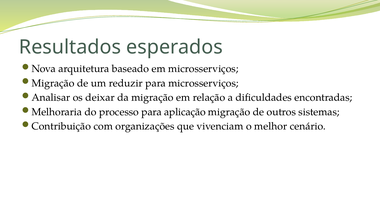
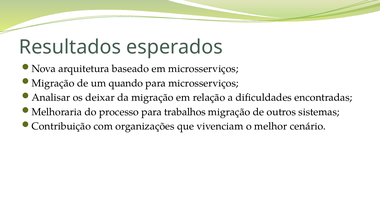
reduzir: reduzir -> quando (126, 83)
aplicação: aplicação -> trabalhos (185, 112)
